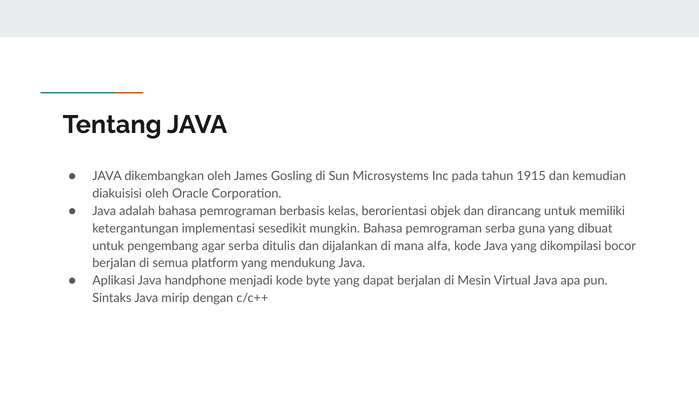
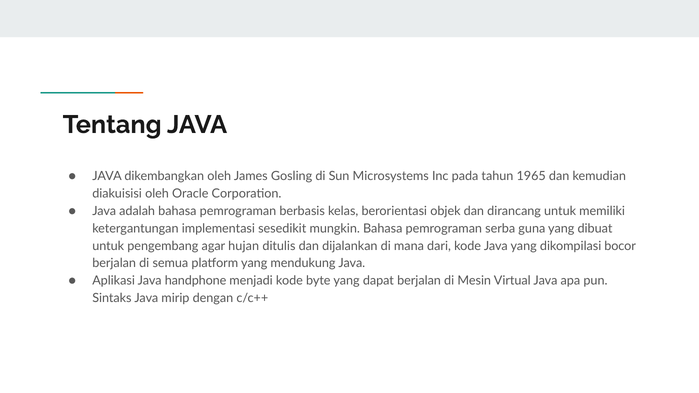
1915: 1915 -> 1965 (531, 176)
agar serba: serba -> hujan (244, 246)
alfa: alfa -> dari (439, 246)
